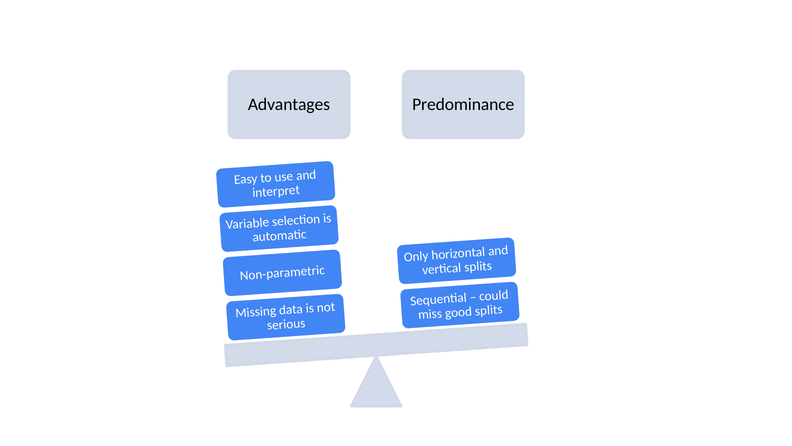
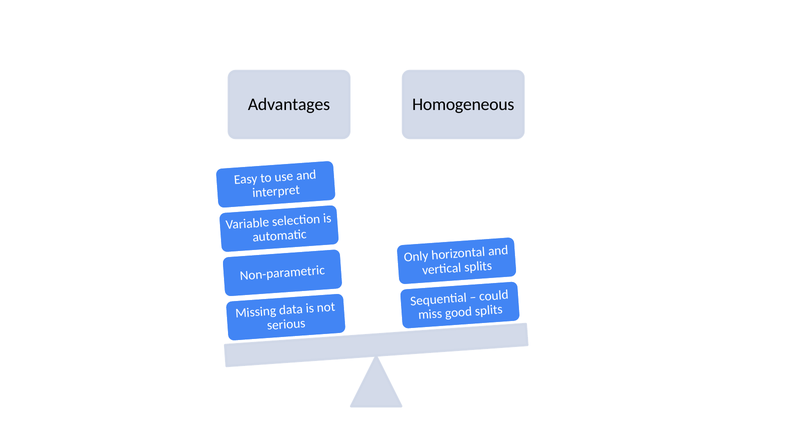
Predominance: Predominance -> Homogeneous (463, 104)
